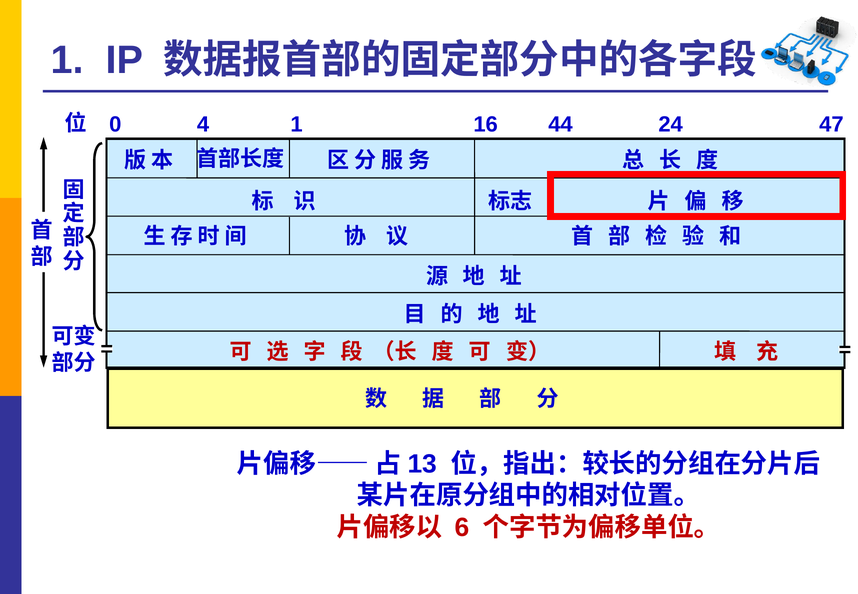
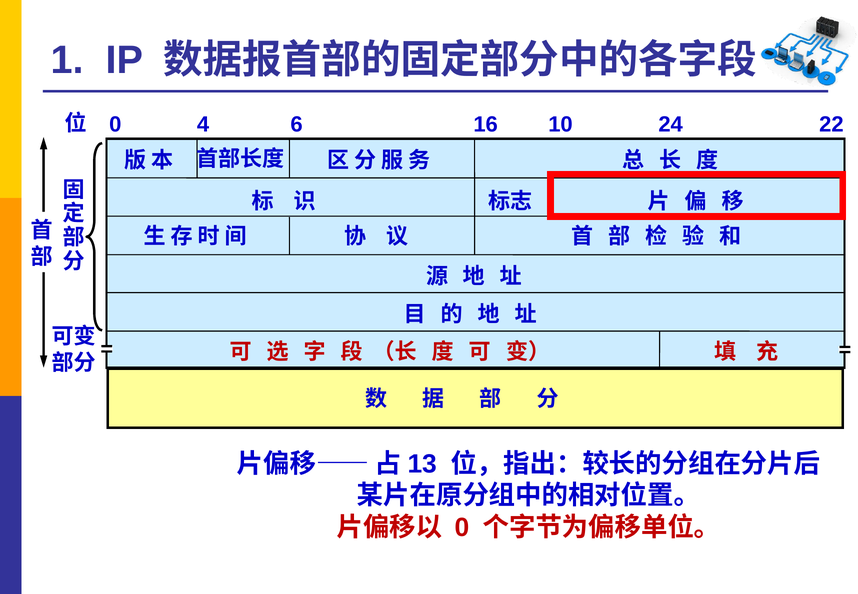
4 1: 1 -> 6 (297, 125)
44: 44 -> 10 (560, 125)
47: 47 -> 22 (831, 125)
6: 6 -> 0 (462, 527)
